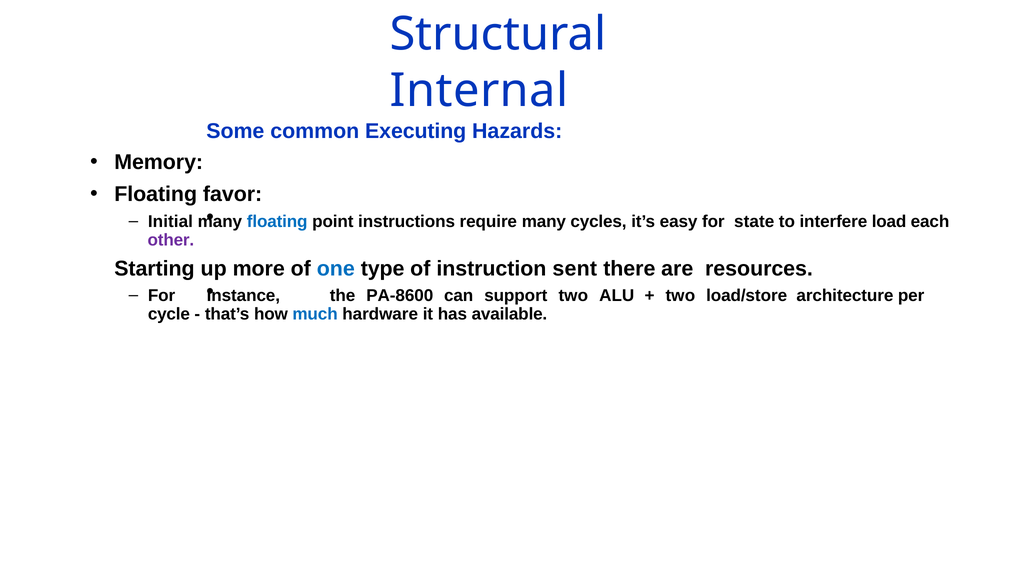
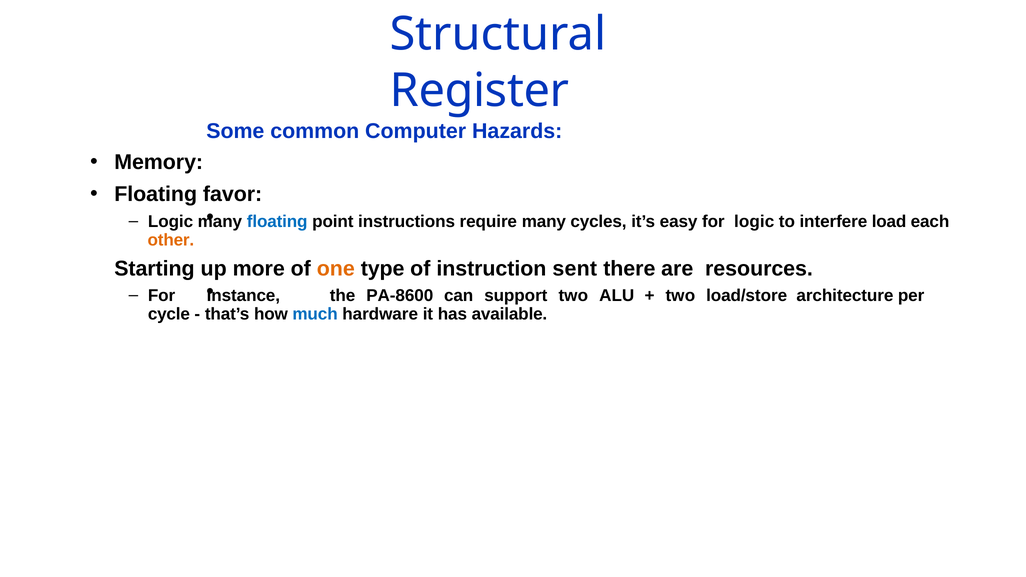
Internal: Internal -> Register (479, 91)
Executing: Executing -> Computer (416, 131)
Initial: Initial -> Logic (171, 222)
for state: state -> logic (754, 222)
other colour: purple -> orange (171, 240)
one colour: blue -> orange (336, 269)
